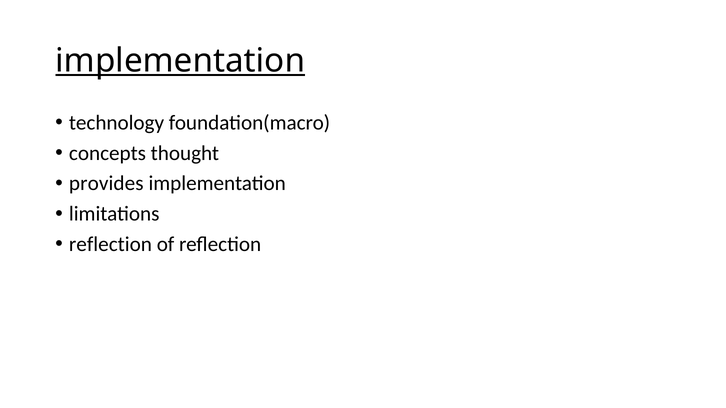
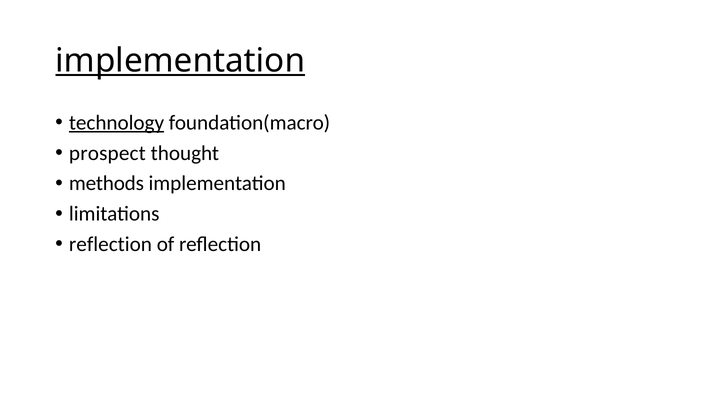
technology underline: none -> present (117, 123)
concepts: concepts -> prospect (107, 153)
provides: provides -> methods (106, 184)
